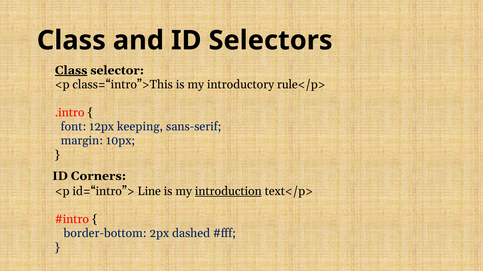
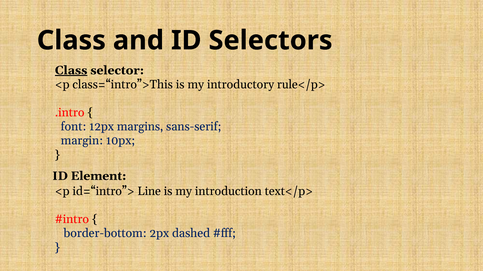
keeping: keeping -> margins (140, 127)
Corners: Corners -> Element (99, 176)
introduction underline: present -> none (228, 192)
